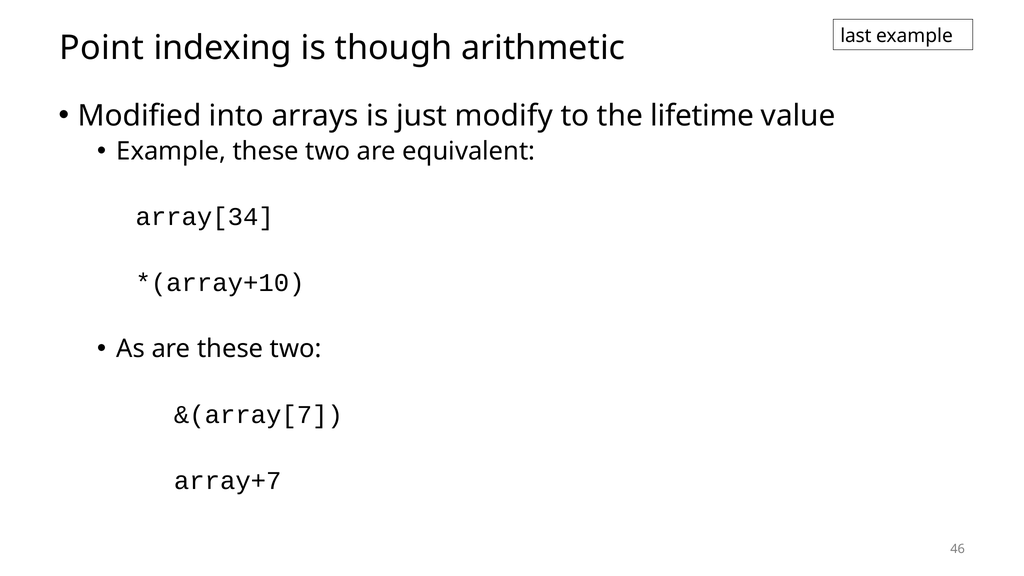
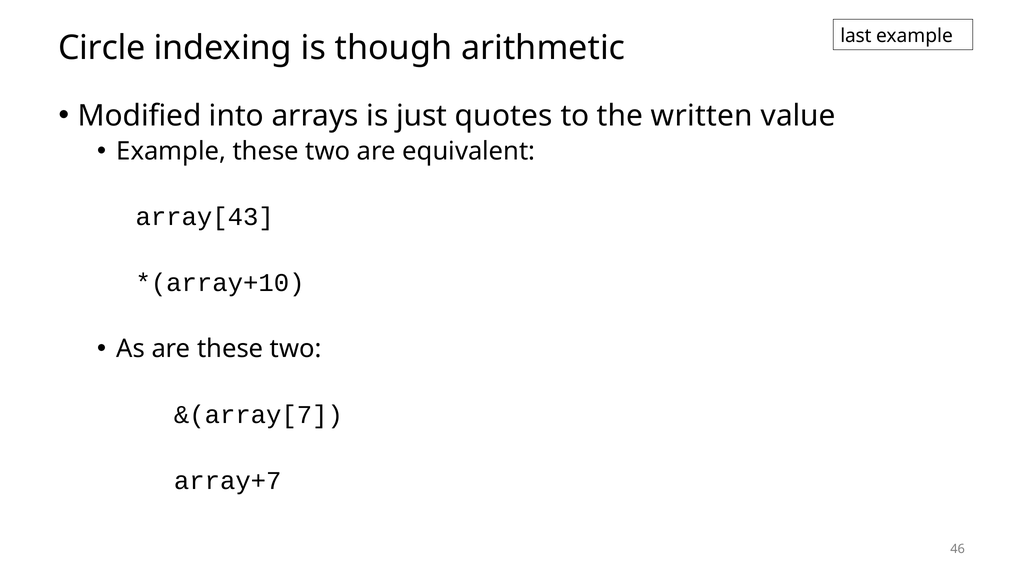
Point: Point -> Circle (102, 48)
modify: modify -> quotes (504, 116)
lifetime: lifetime -> written (702, 116)
array[34: array[34 -> array[43 (205, 217)
